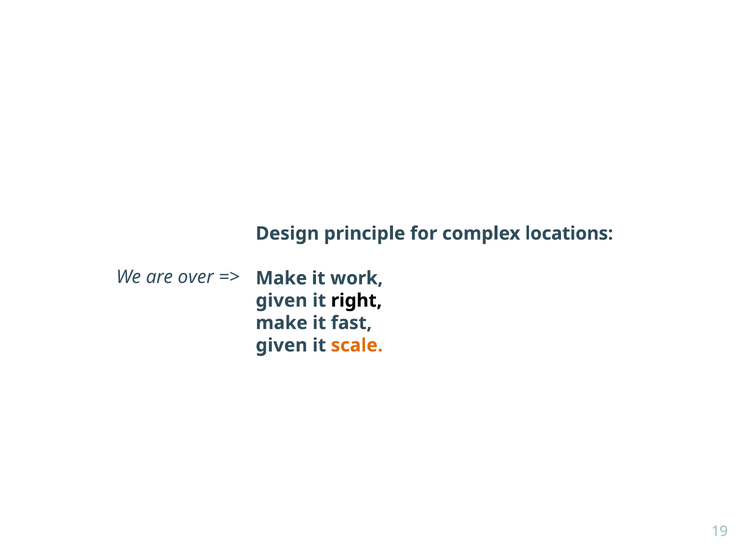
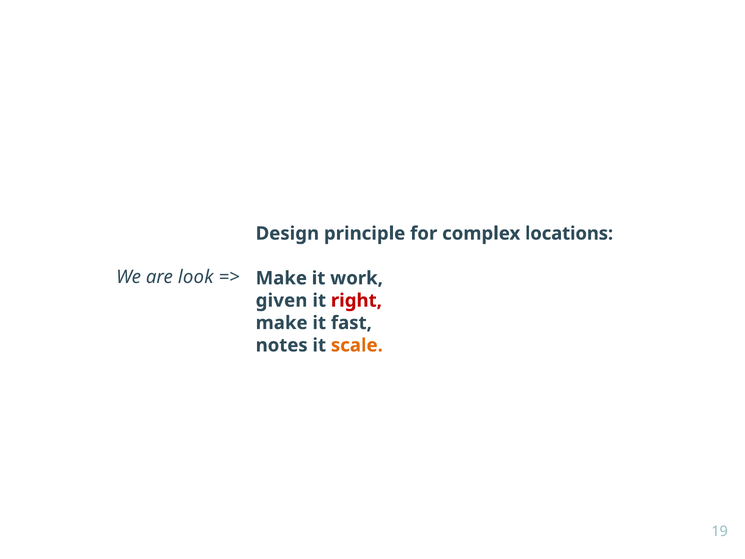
over: over -> look (196, 277)
right colour: black -> red (356, 300)
given: given -> notes (282, 345)
